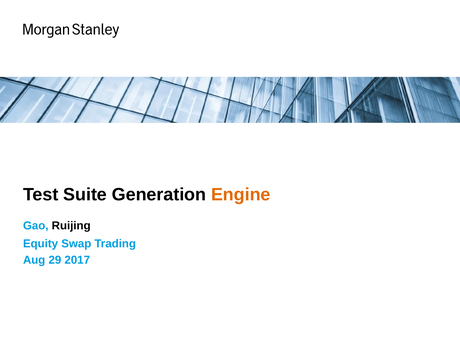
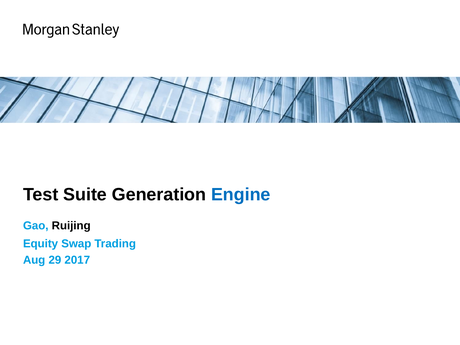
Engine colour: orange -> blue (241, 195)
